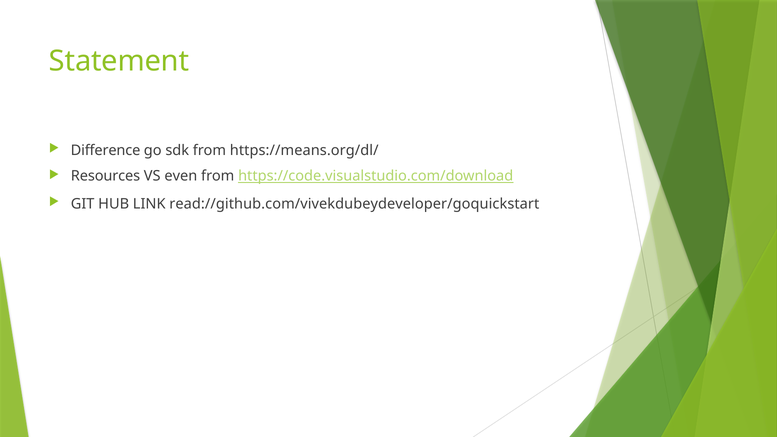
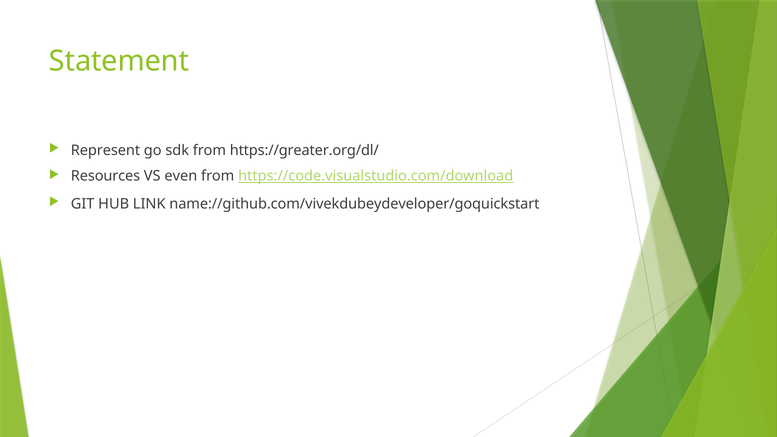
Difference: Difference -> Represent (106, 150)
https://means.org/dl/: https://means.org/dl/ -> https://greater.org/dl/ (304, 150)
read://github.com/vivekdubeydeveloper/goquickstart: read://github.com/vivekdubeydeveloper/goquickstart -> name://github.com/vivekdubeydeveloper/goquickstart (354, 204)
